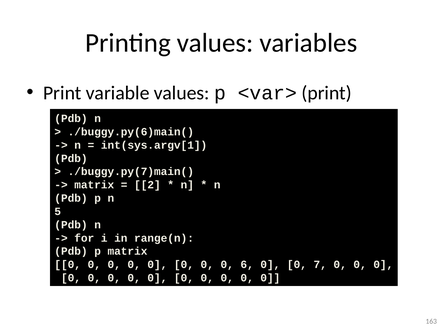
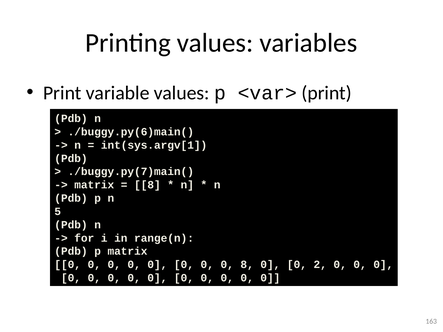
2: 2 -> 8 (147, 185)
0 6: 6 -> 8 (247, 265)
7: 7 -> 2 (320, 265)
